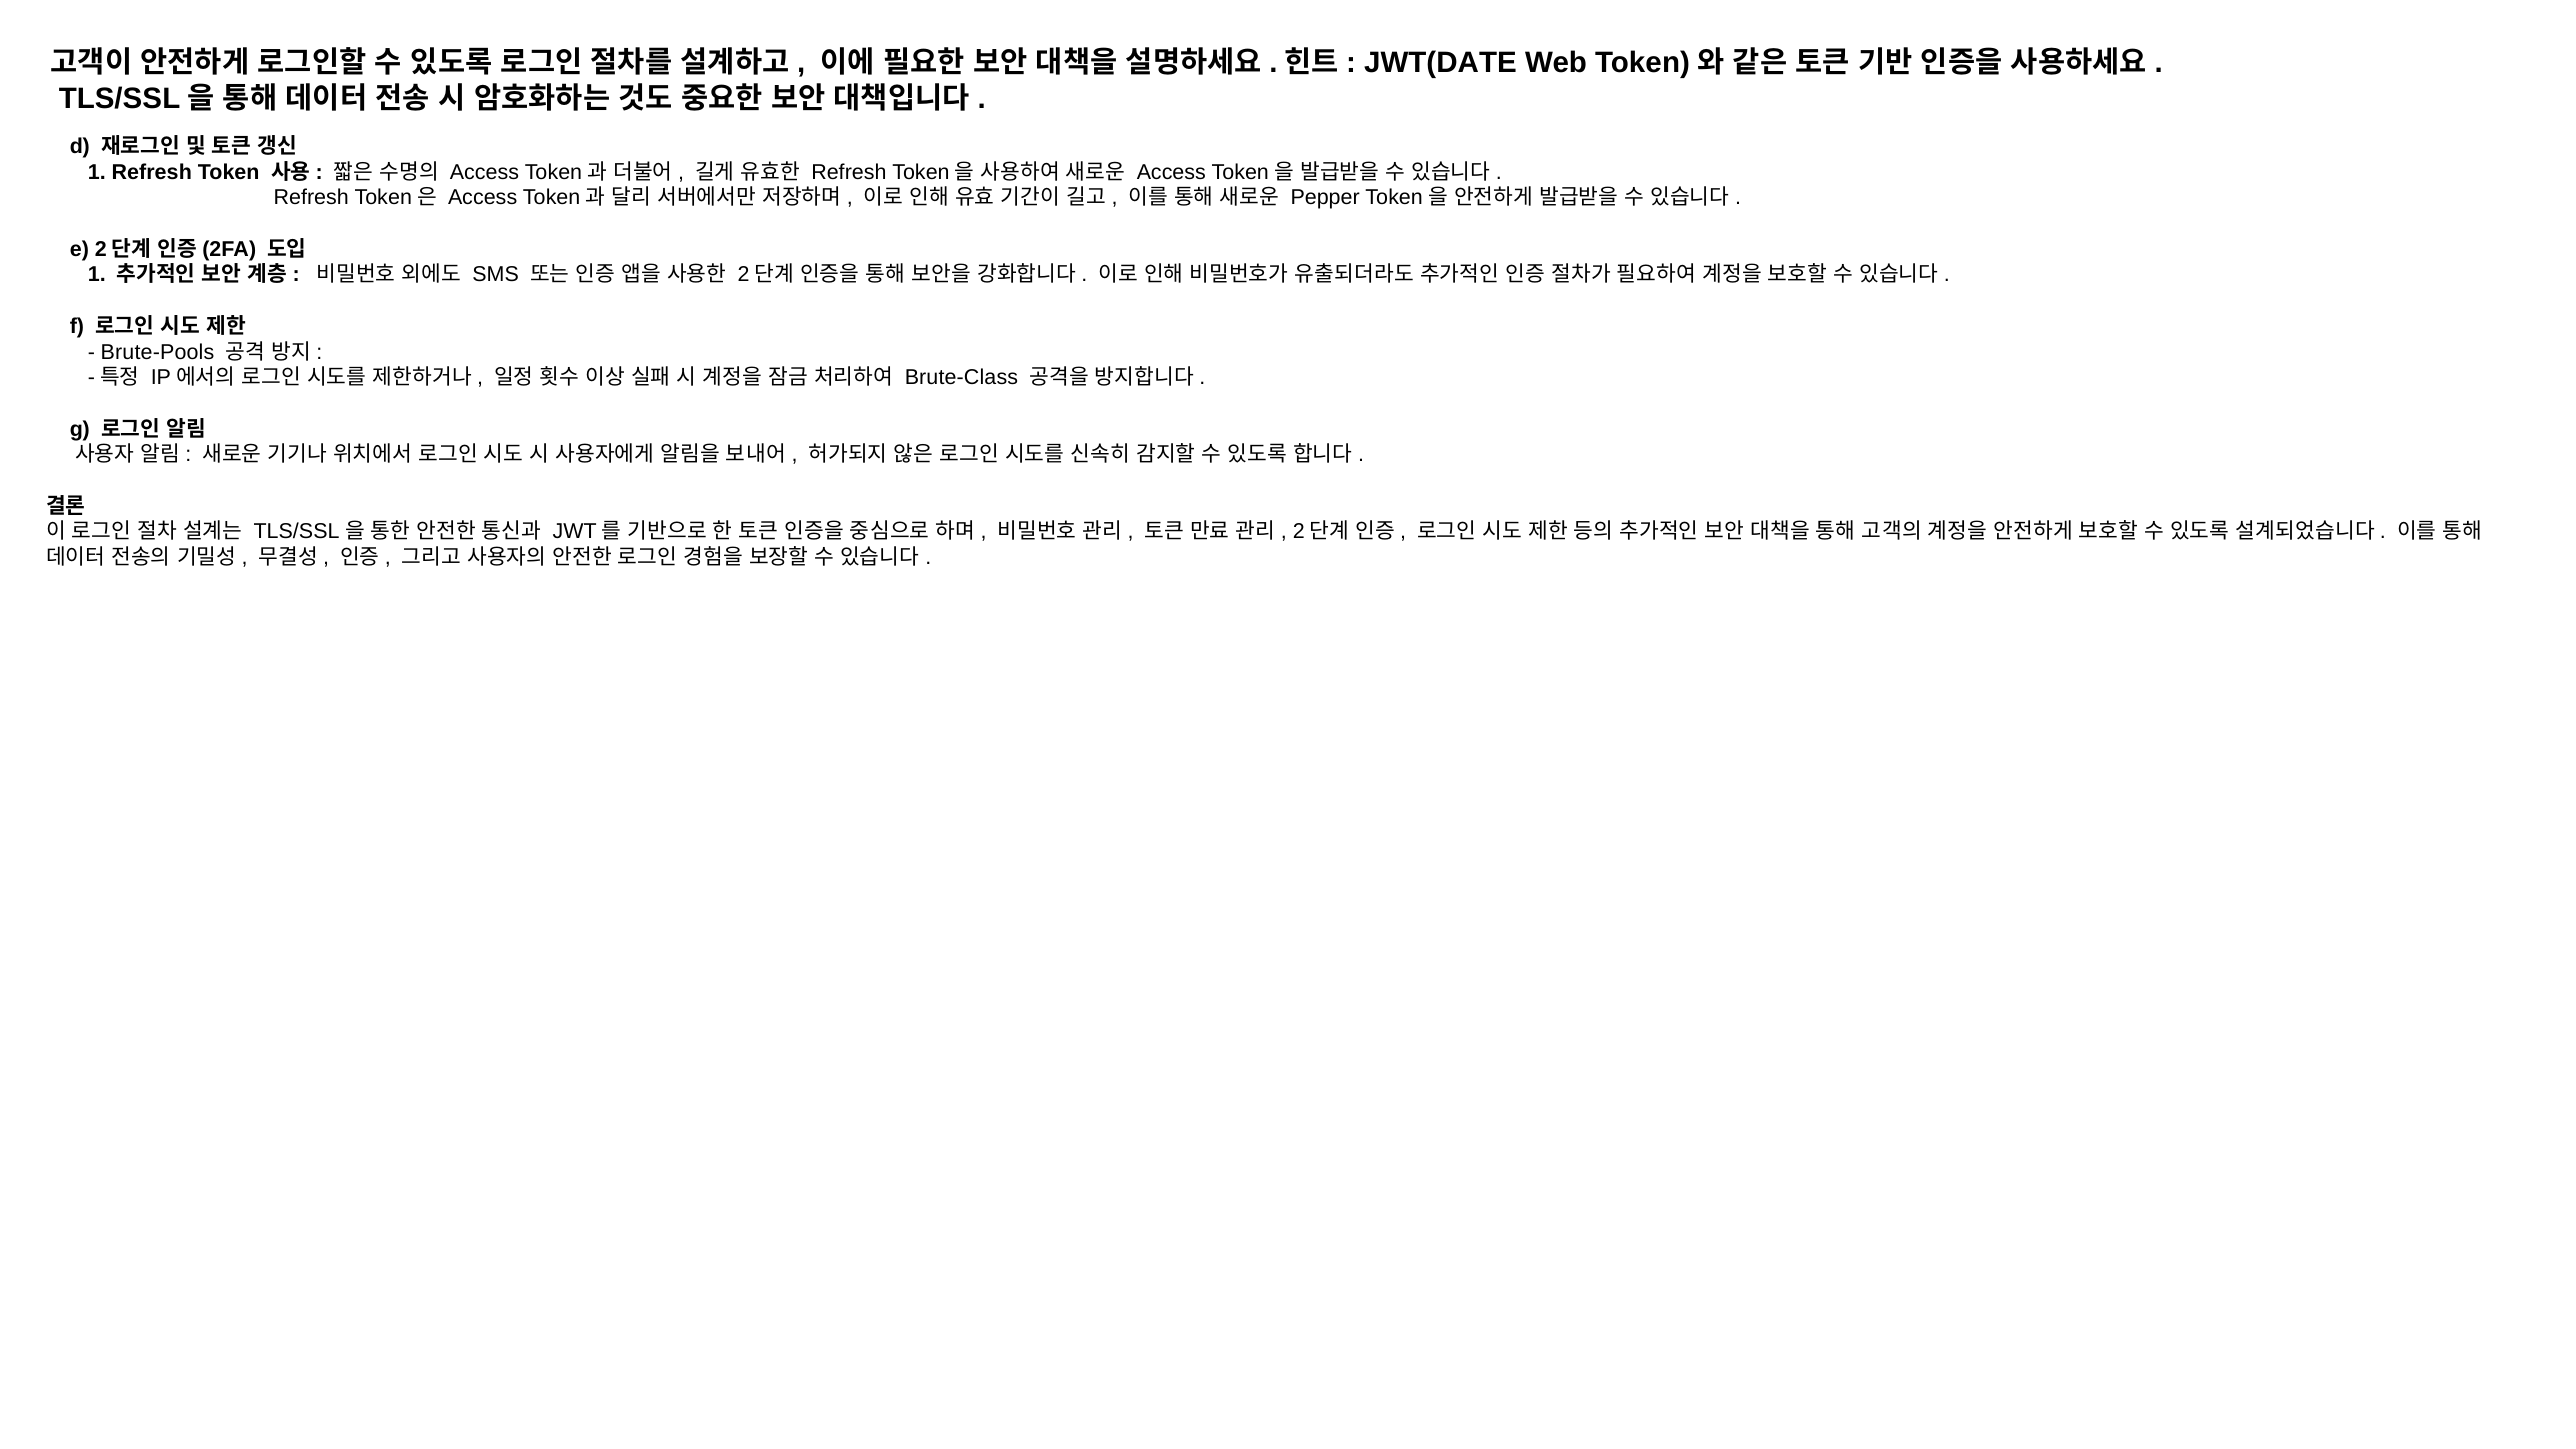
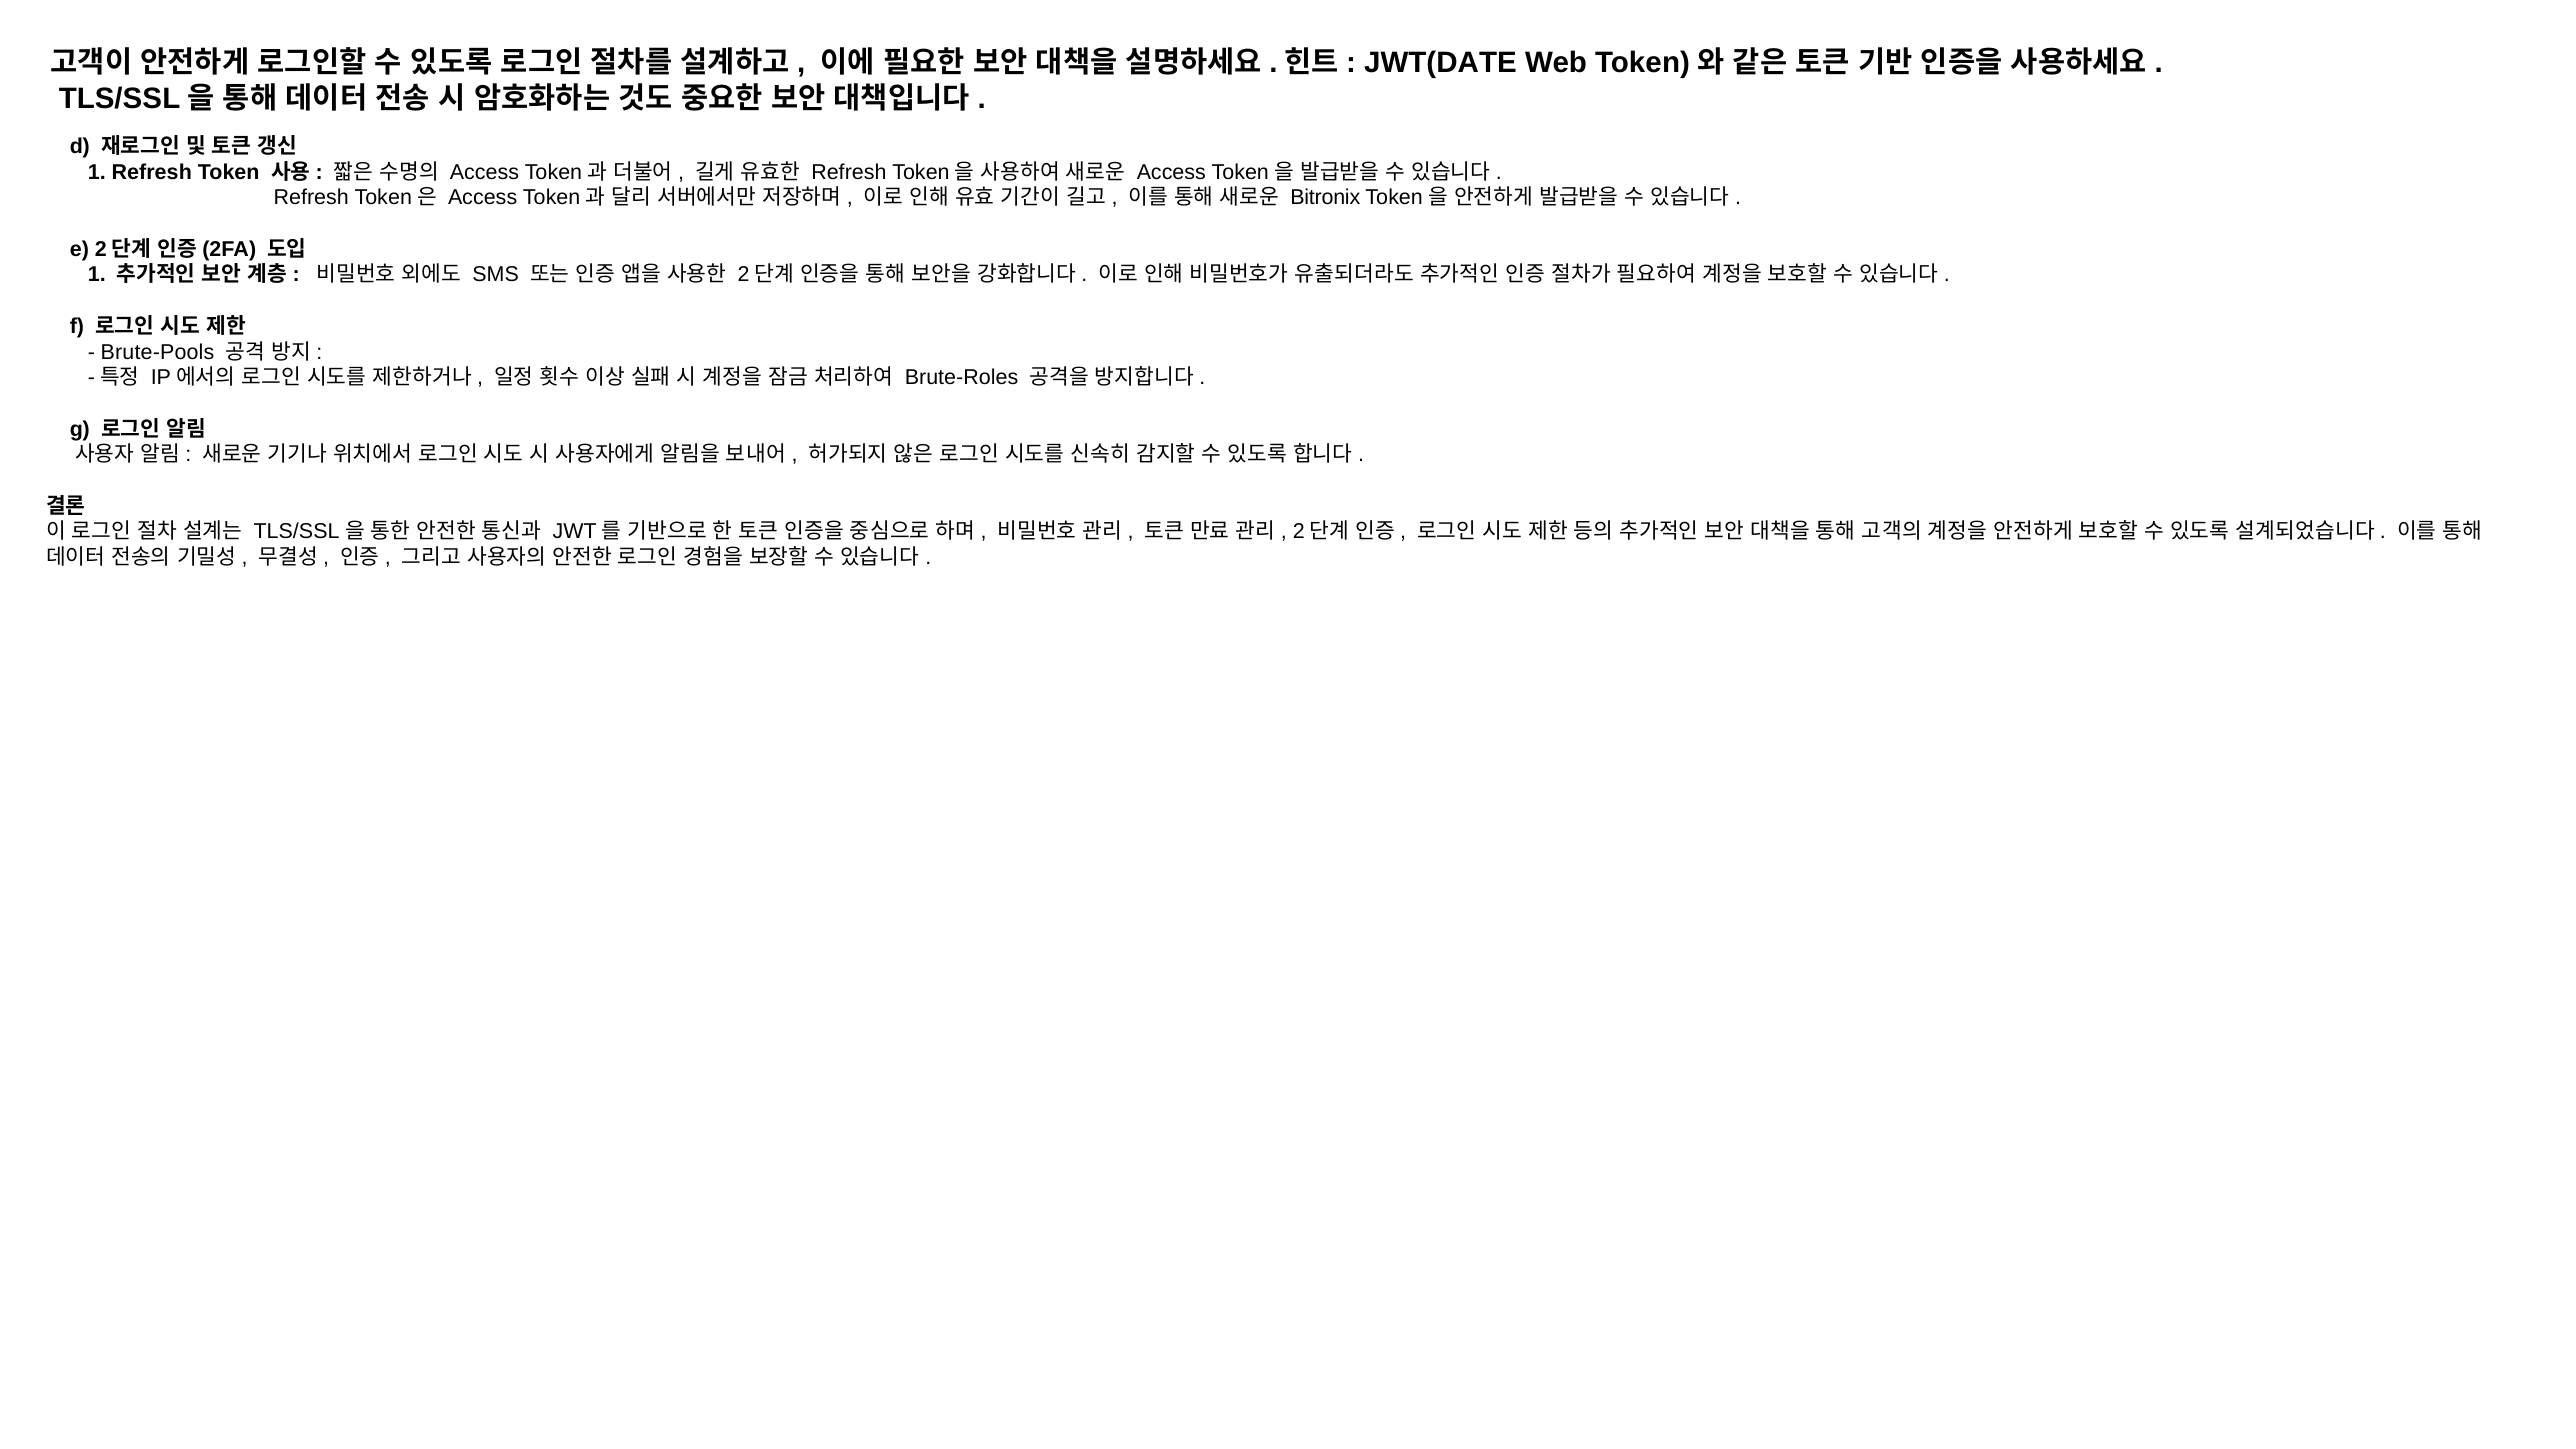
Pepper: Pepper -> Bitronix (1325, 198)
Brute-Class: Brute-Class -> Brute-Roles (962, 378)
